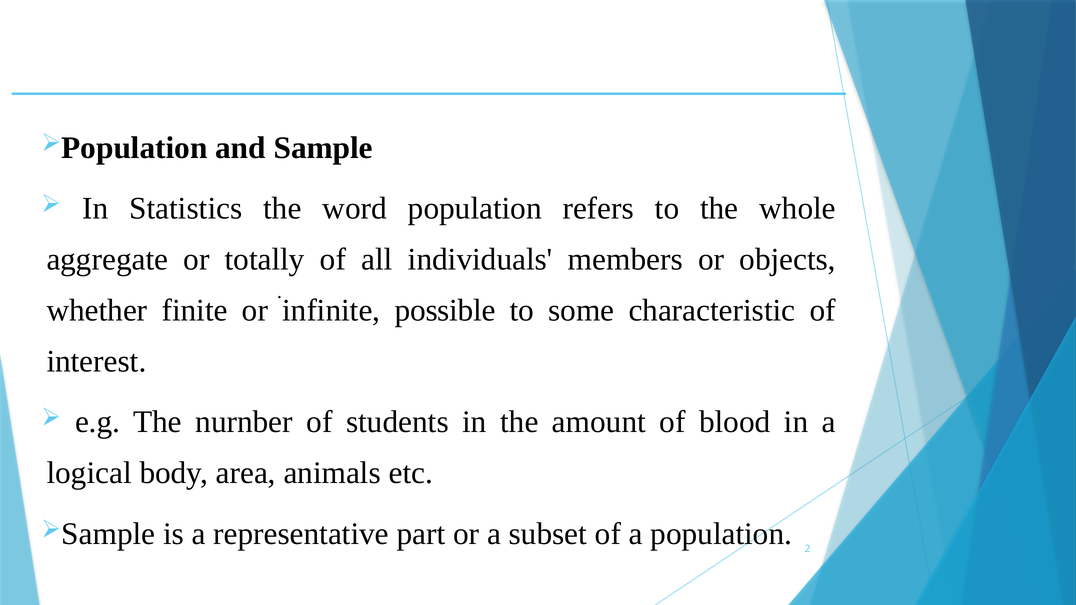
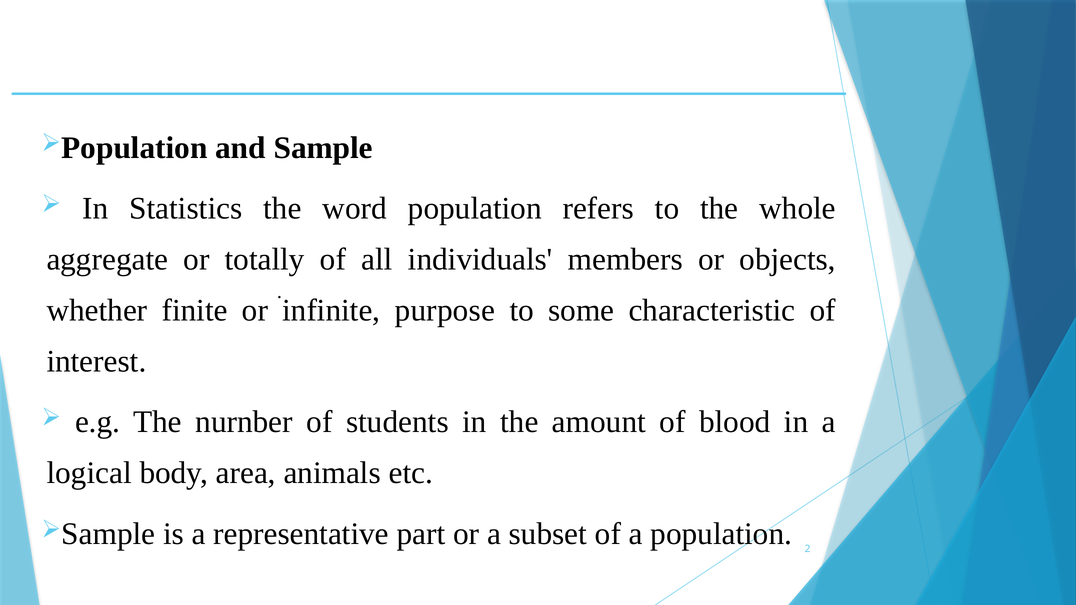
possible: possible -> purpose (445, 310)
